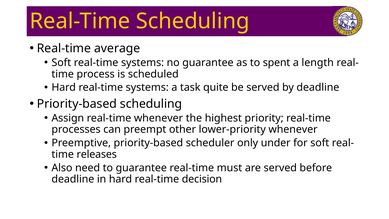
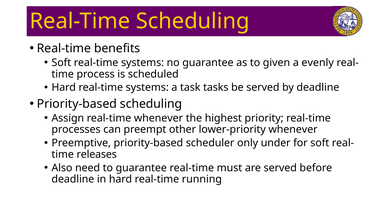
average: average -> benefits (117, 48)
spent: spent -> given (276, 63)
length: length -> evenly (318, 63)
quite: quite -> tasks (216, 87)
decision: decision -> running (202, 179)
